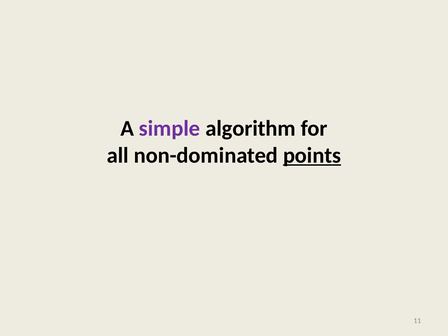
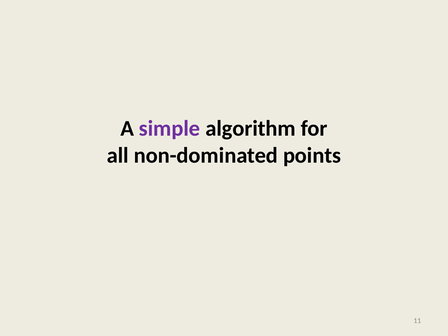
points underline: present -> none (312, 155)
